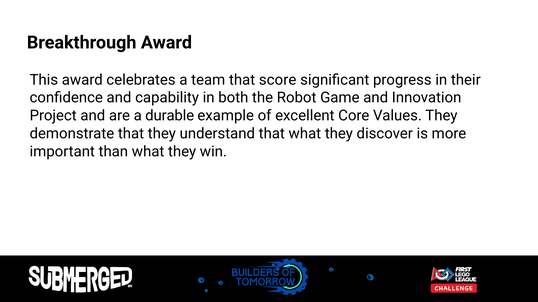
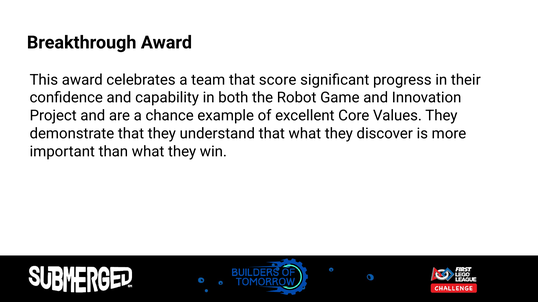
durable: durable -> chance (170, 116)
